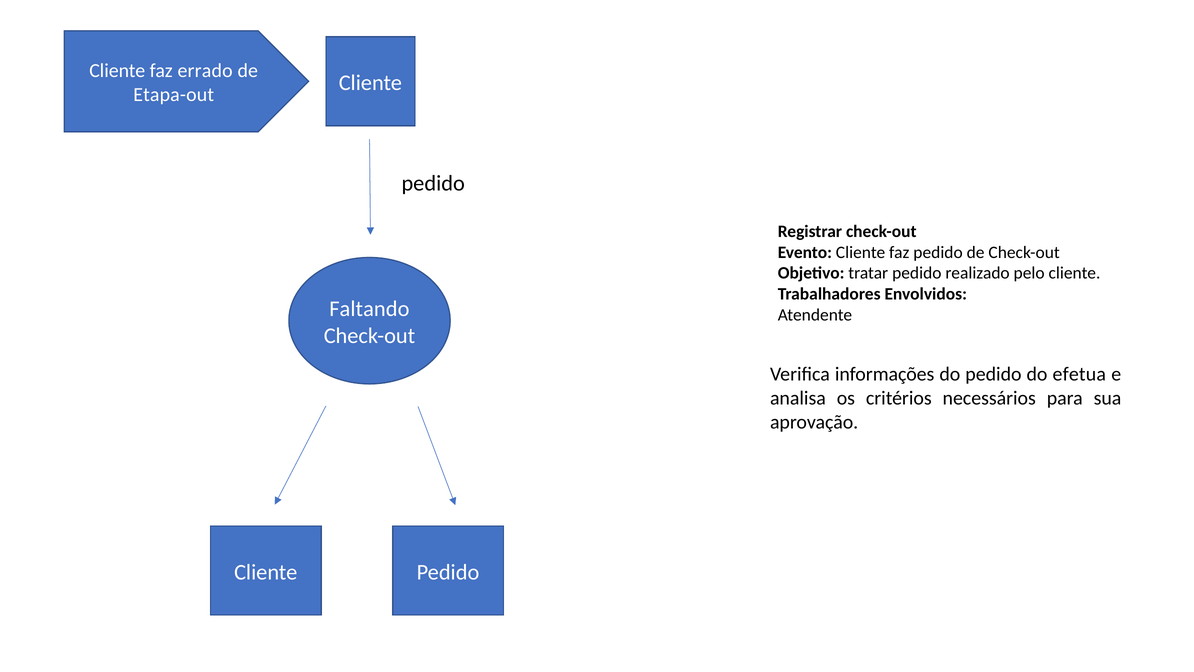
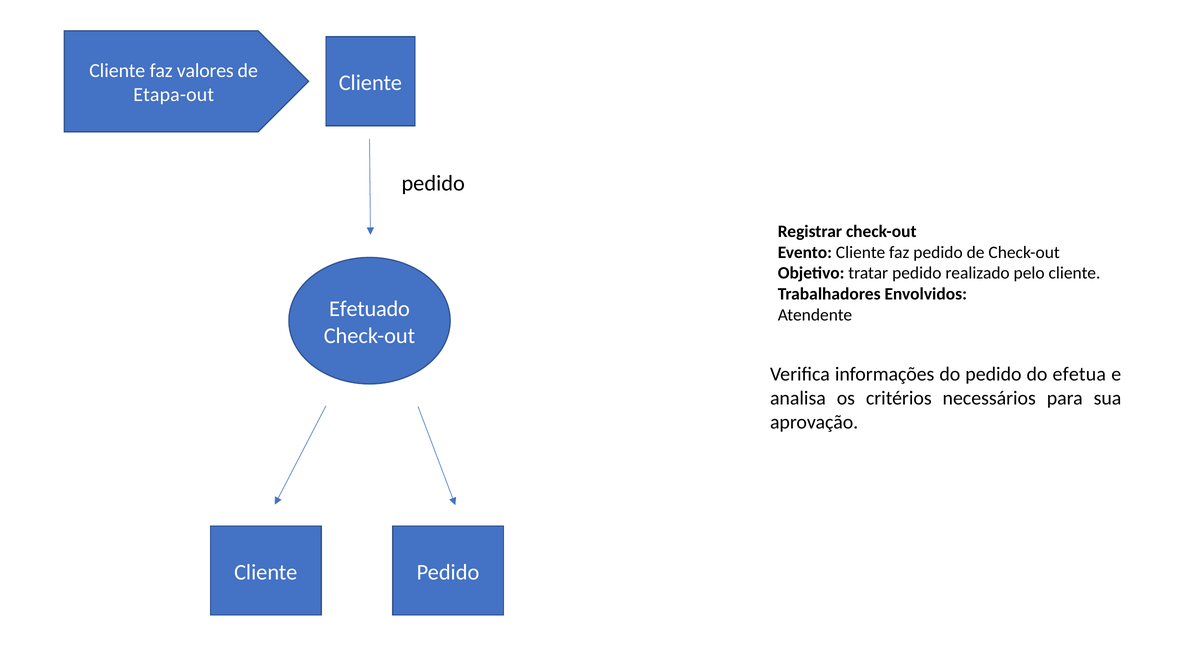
errado: errado -> valores (205, 71)
Faltando: Faltando -> Efetuado (370, 309)
